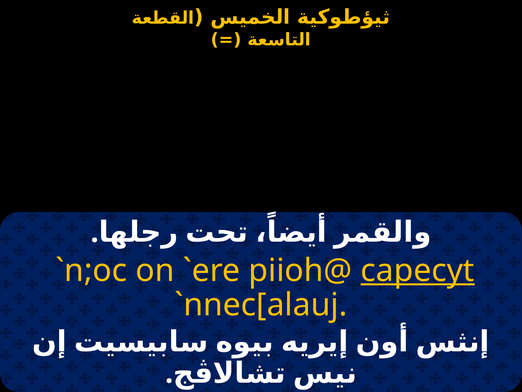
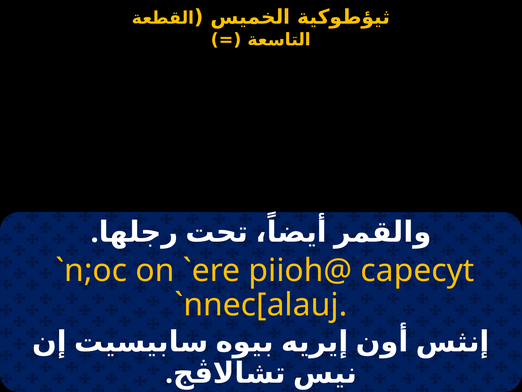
capecyt underline: present -> none (418, 270)
